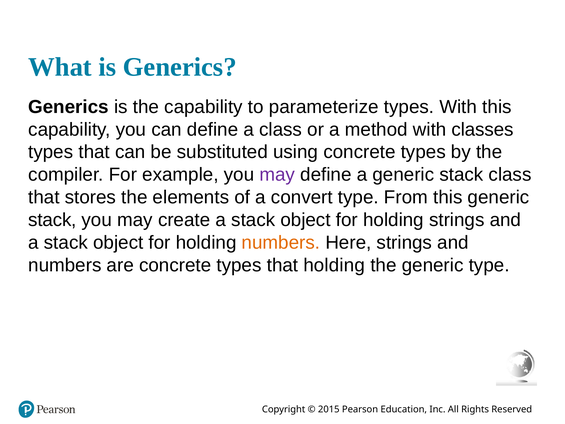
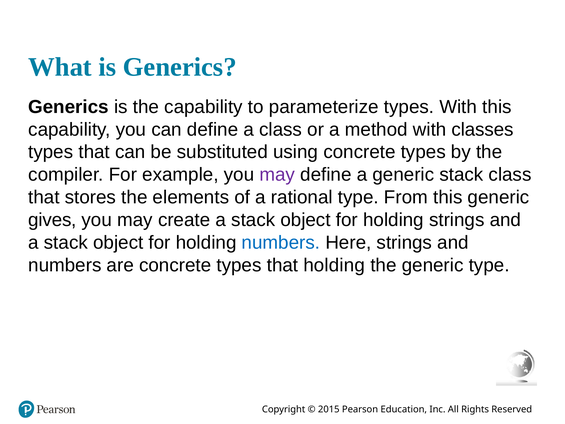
convert: convert -> rational (302, 197)
stack: stack -> gives (52, 220)
numbers colour: orange -> blue (281, 242)
